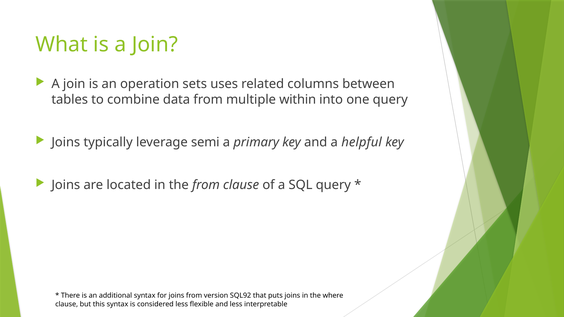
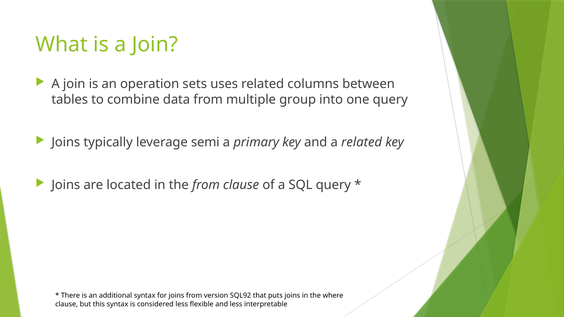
within: within -> group (298, 100)
a helpful: helpful -> related (362, 142)
